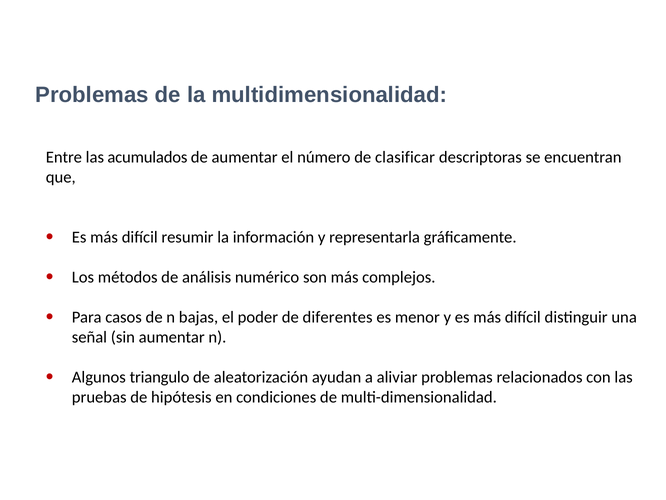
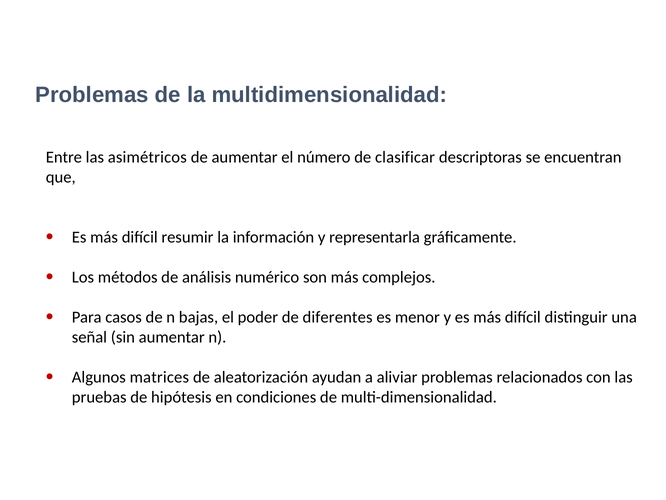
acumulados: acumulados -> asimétricos (147, 157)
triangulo: triangulo -> matrices (159, 377)
